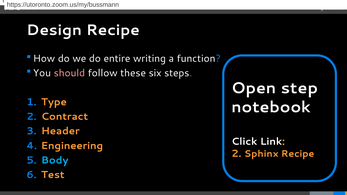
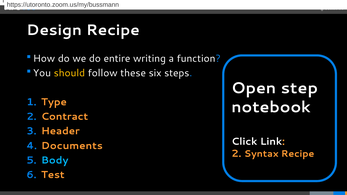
should colour: pink -> yellow (69, 73)
Engineering: Engineering -> Documents (72, 146)
Sphinx: Sphinx -> Syntax (261, 154)
